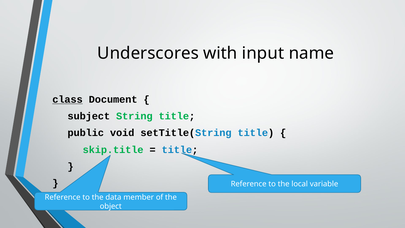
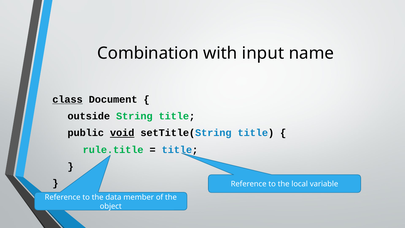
Underscores: Underscores -> Combination (148, 53)
subject: subject -> outside (89, 116)
void underline: none -> present (122, 133)
skip.title: skip.title -> rule.title (113, 150)
